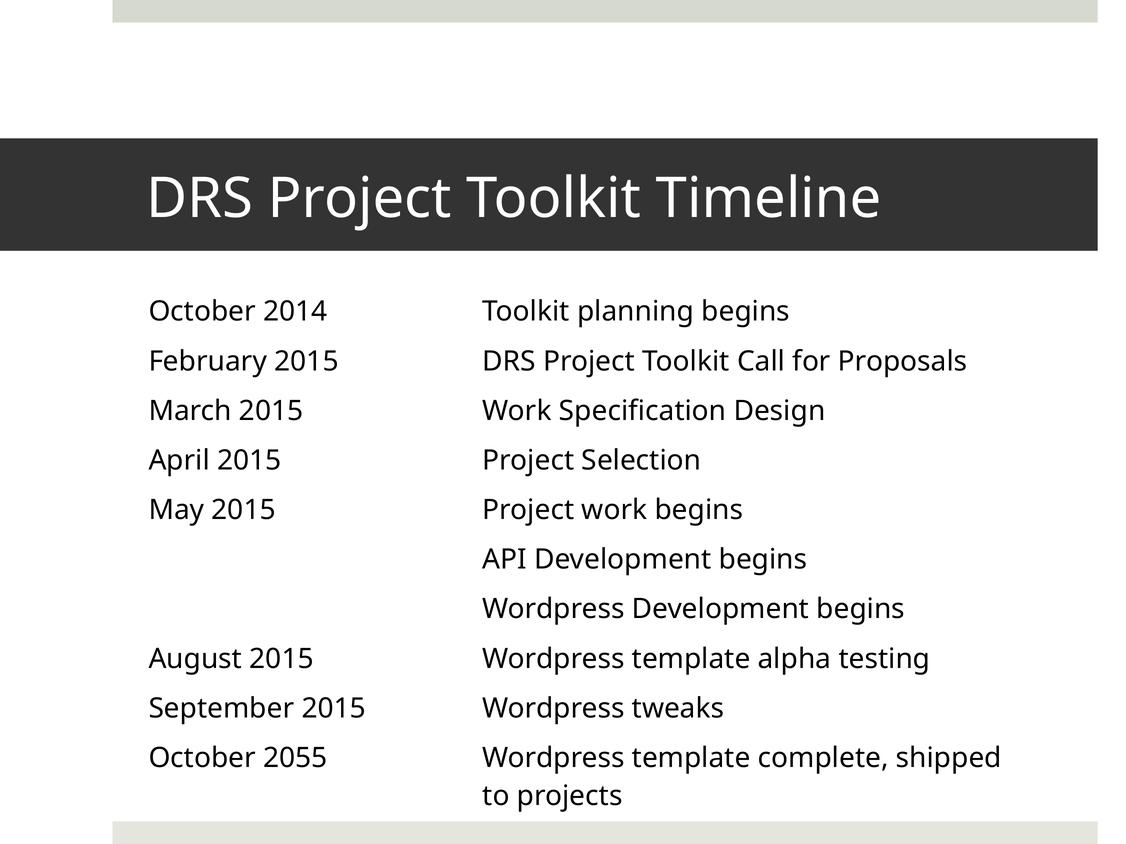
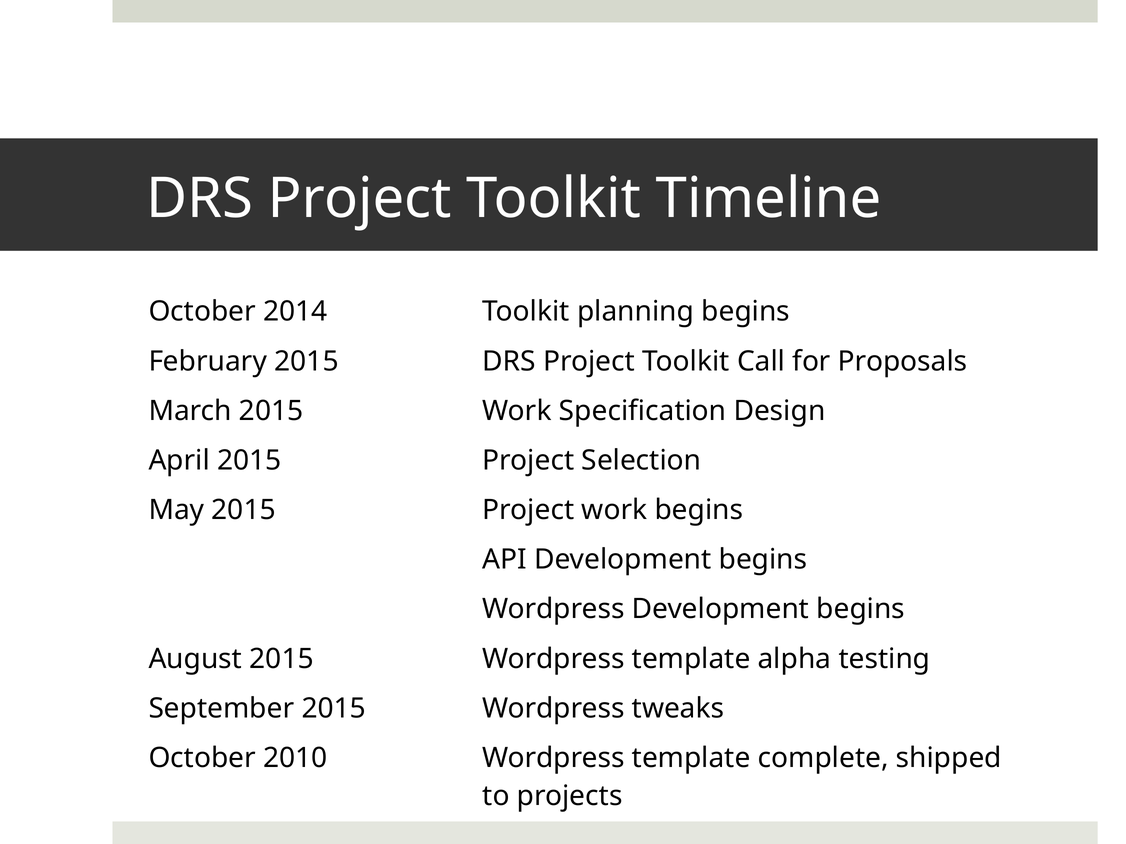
2055: 2055 -> 2010 (295, 758)
